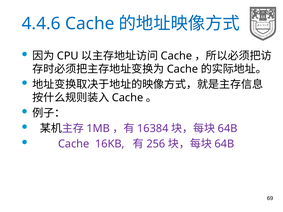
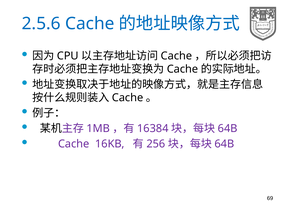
4.4.6: 4.4.6 -> 2.5.6 (41, 24)
